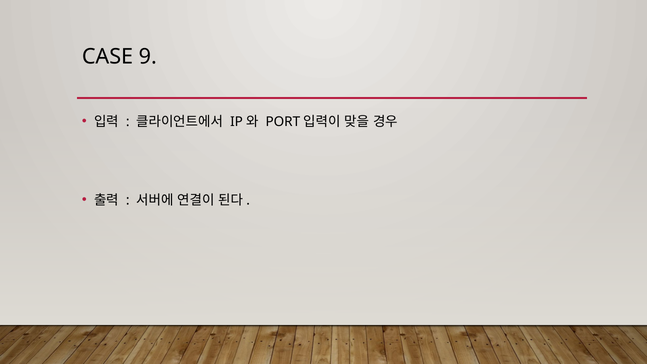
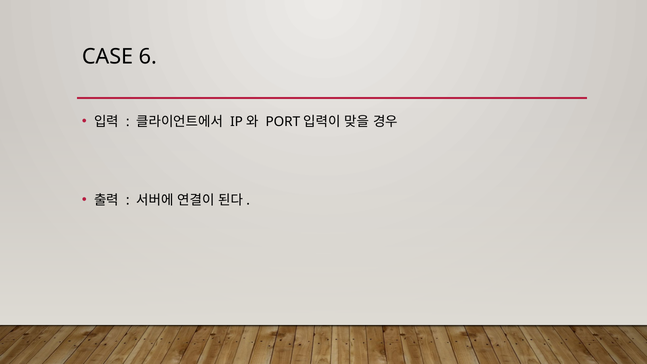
9: 9 -> 6 (148, 57)
